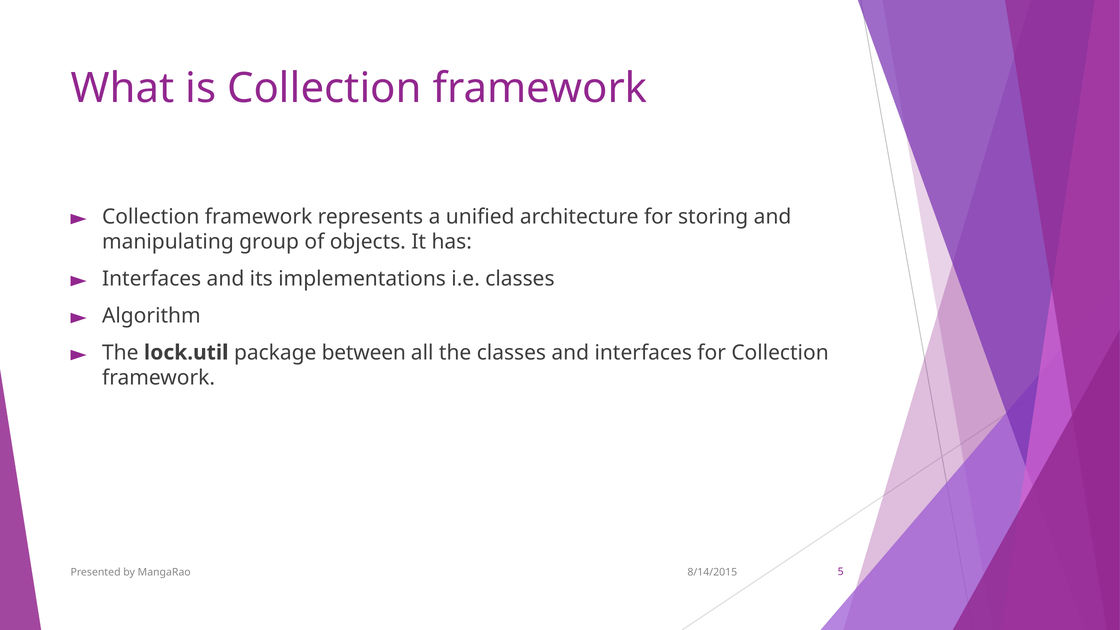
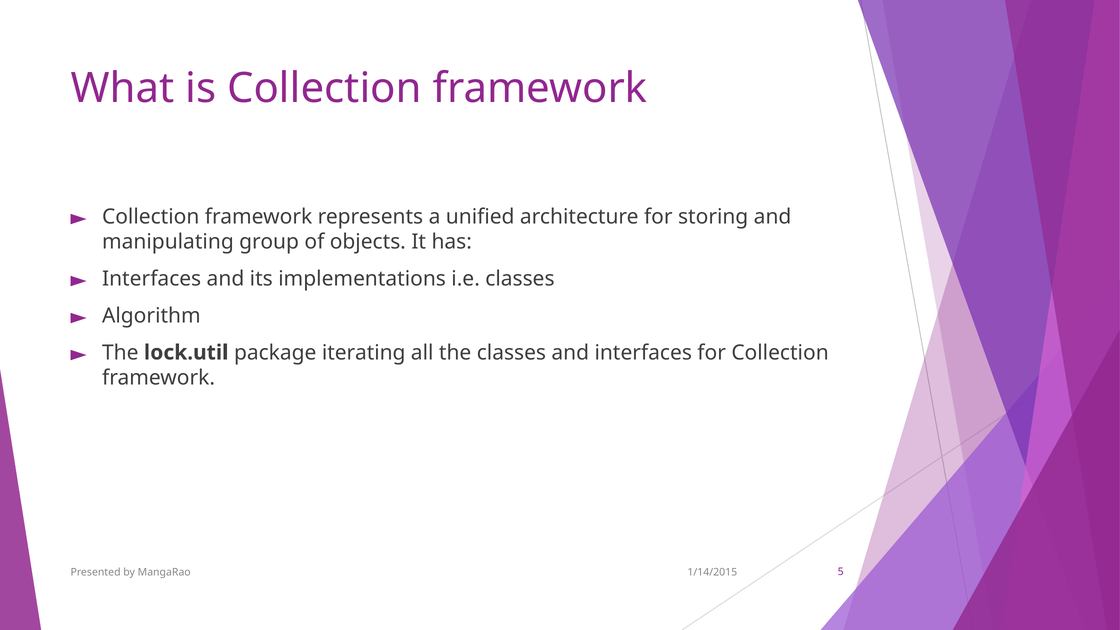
between: between -> iterating (364, 353)
8/14/2015: 8/14/2015 -> 1/14/2015 (712, 572)
